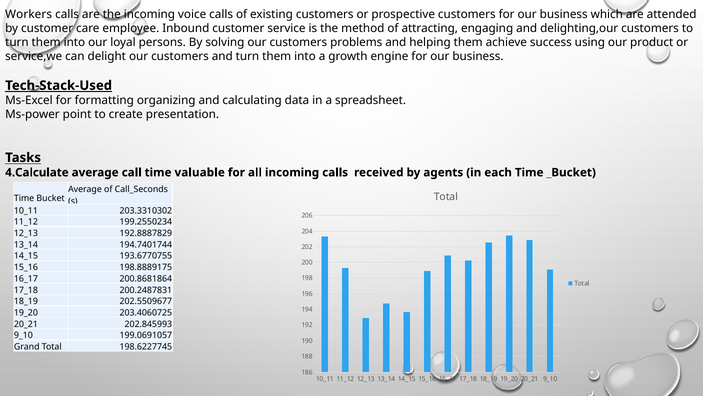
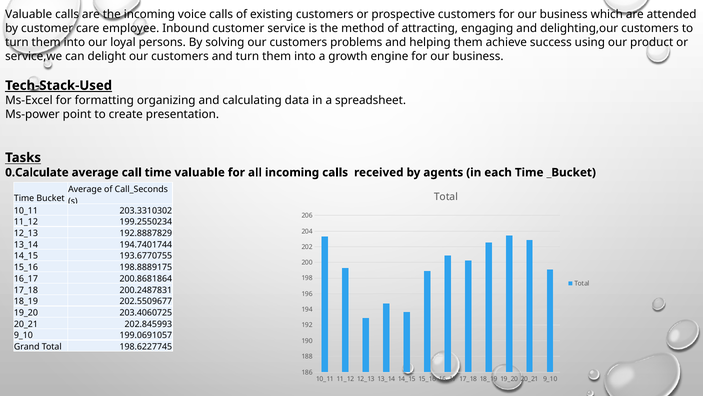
Workers: Workers -> Valuable (29, 14)
4.Calculate: 4.Calculate -> 0.Calculate (37, 172)
